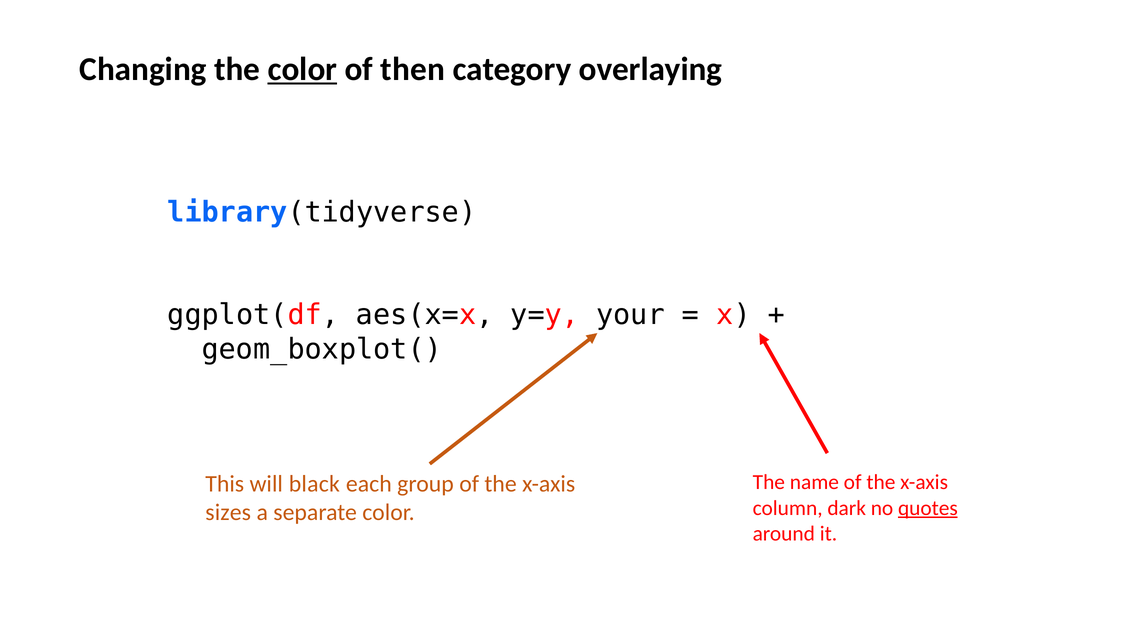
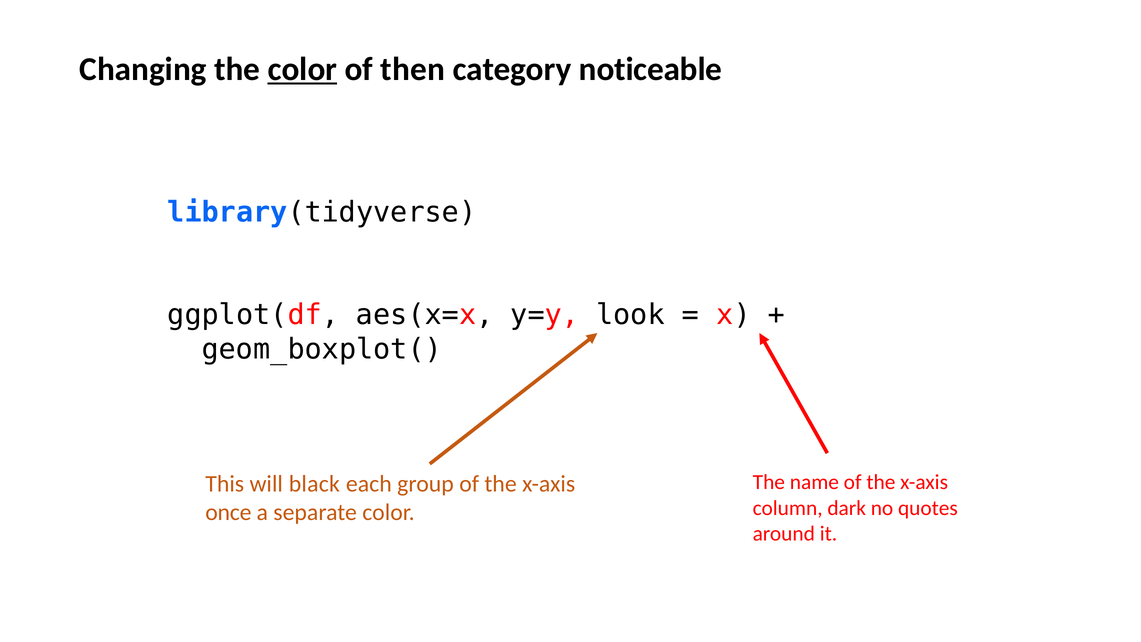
overlaying: overlaying -> noticeable (651, 69)
your: your -> look (630, 315)
quotes underline: present -> none (928, 508)
sizes: sizes -> once (228, 512)
